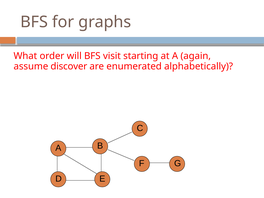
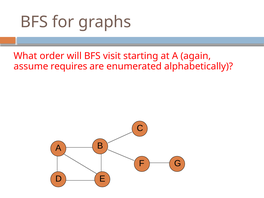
discover: discover -> requires (69, 66)
